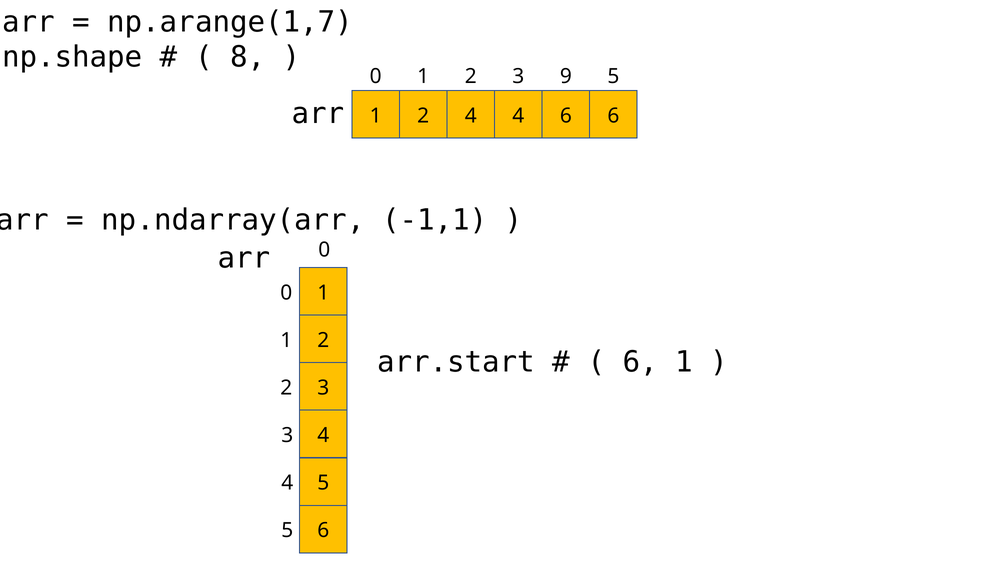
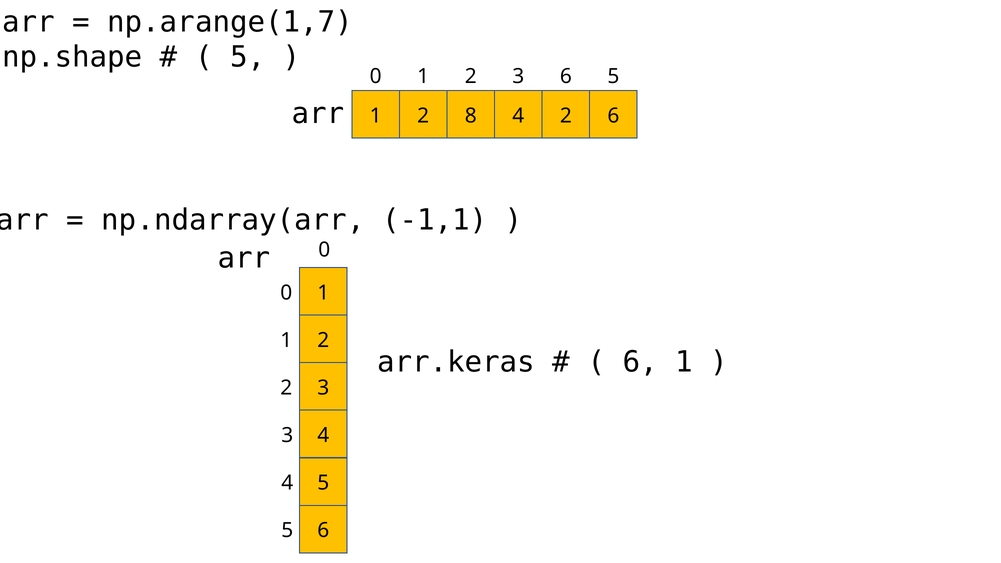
8: 8 -> 5 (248, 57)
3 9: 9 -> 6 (566, 76)
2 4: 4 -> 8 (471, 116)
6: 6 -> 2 (566, 116)
arr.start: arr.start -> arr.keras (456, 362)
